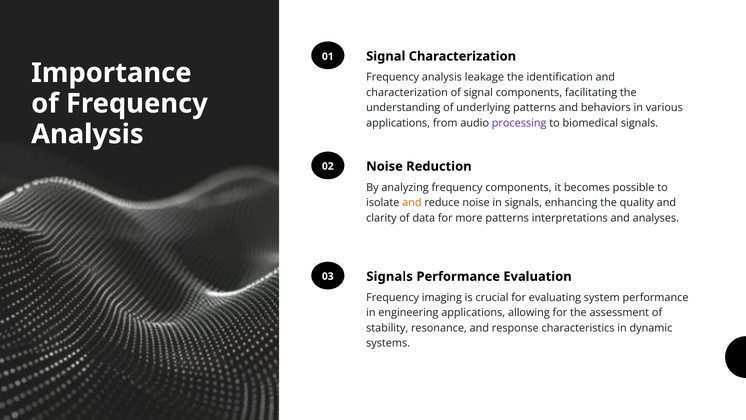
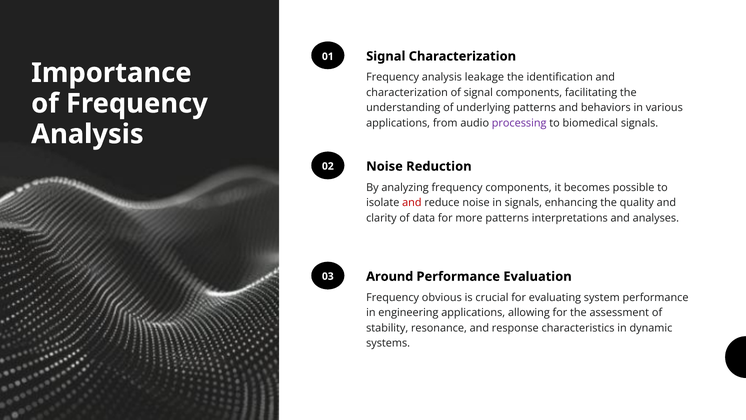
and colour: orange -> red (412, 202)
03 Signals: Signals -> Around (390, 276)
imaging: imaging -> obvious (442, 297)
